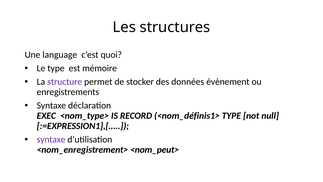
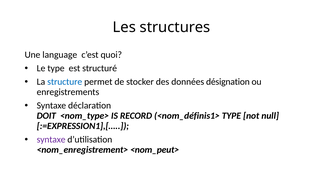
mémoire: mémoire -> structuré (100, 68)
structure colour: purple -> blue (65, 82)
évènement: évènement -> désignation (228, 82)
EXEC: EXEC -> DOIT (46, 116)
